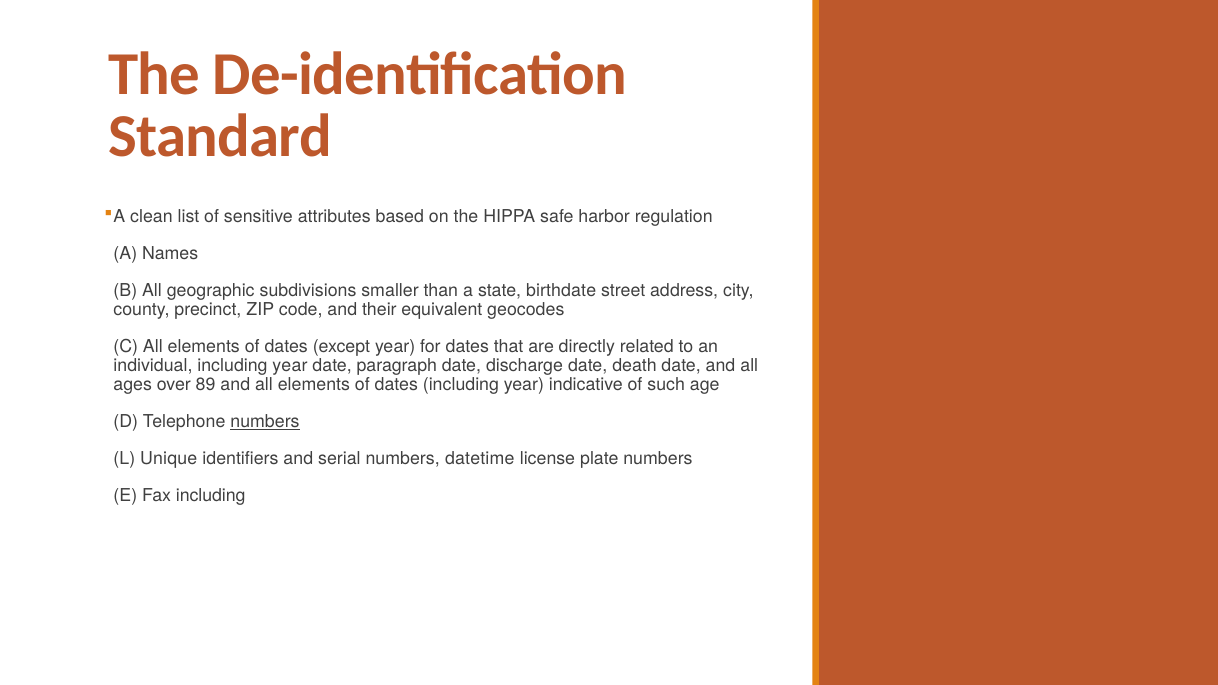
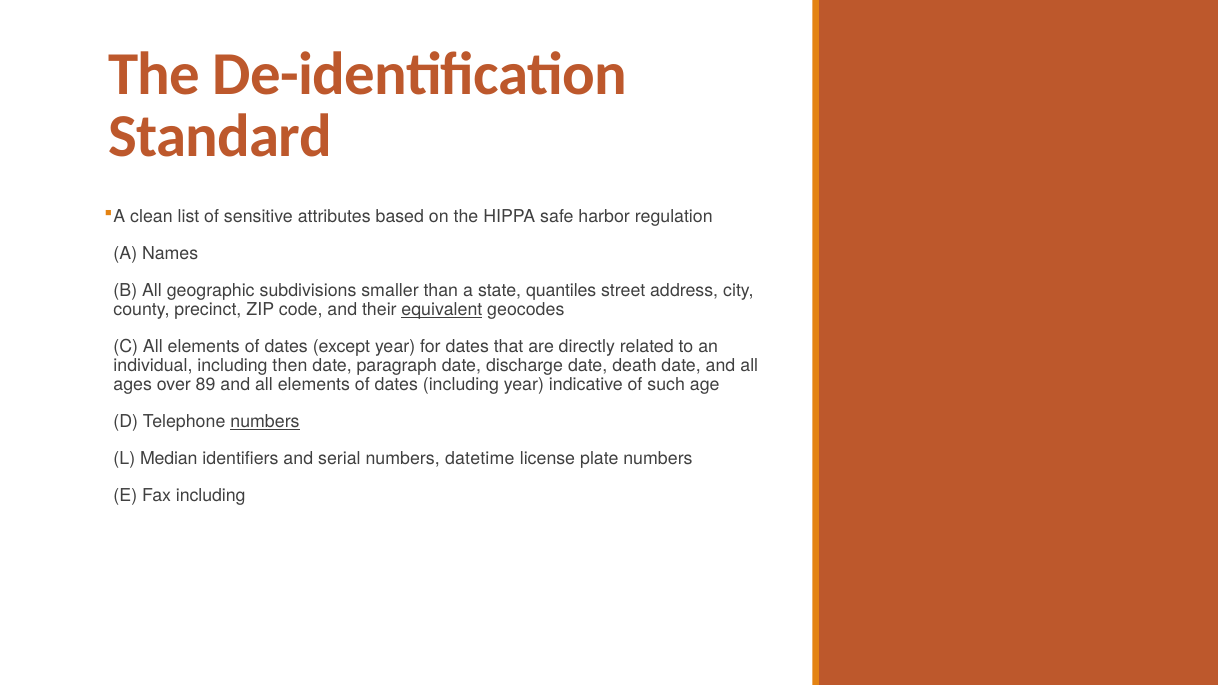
birthdate: birthdate -> quantiles (561, 290)
equivalent underline: none -> present (442, 310)
individual including year: year -> then (290, 366)
Unique: Unique -> Median (169, 459)
